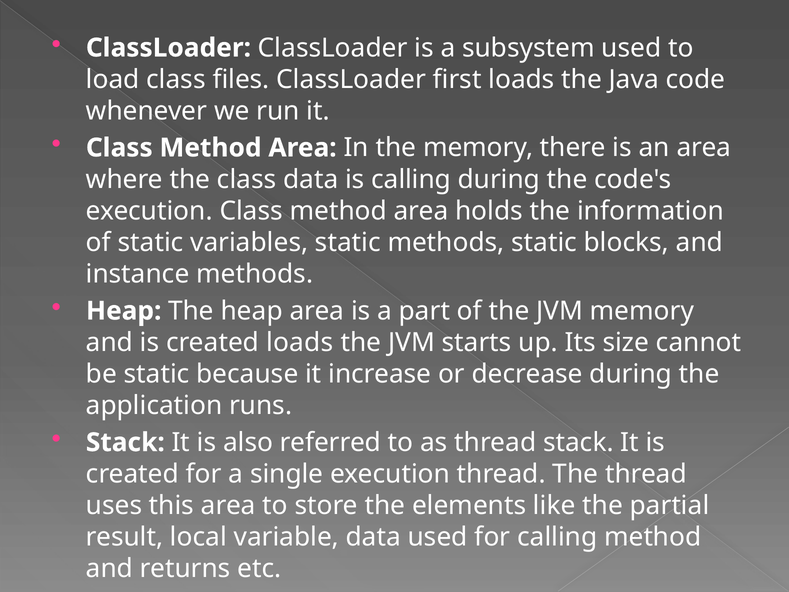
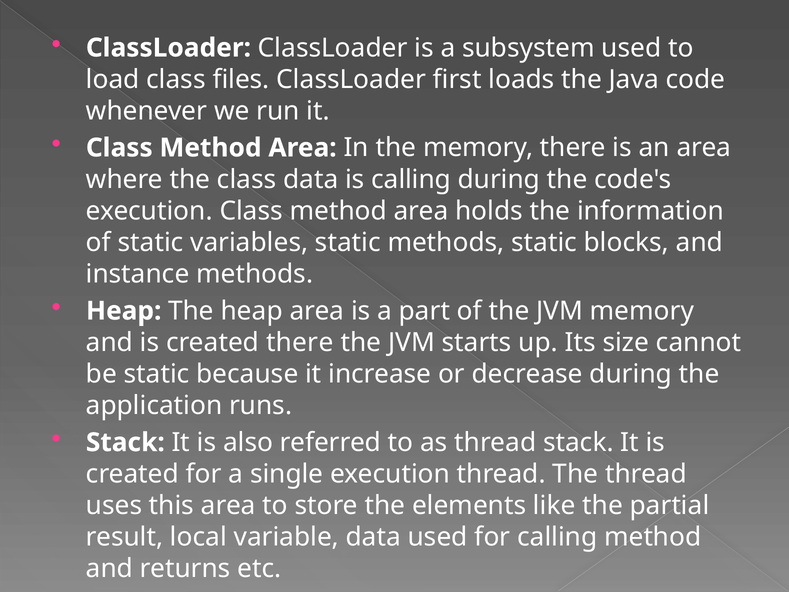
created loads: loads -> there (300, 342)
